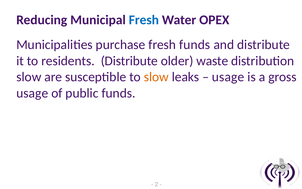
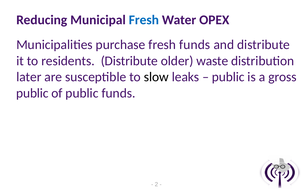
slow: slow -> later (29, 77)
slow colour: orange -> black (156, 77)
usage: usage -> public (228, 77)
usage: usage -> public (32, 93)
